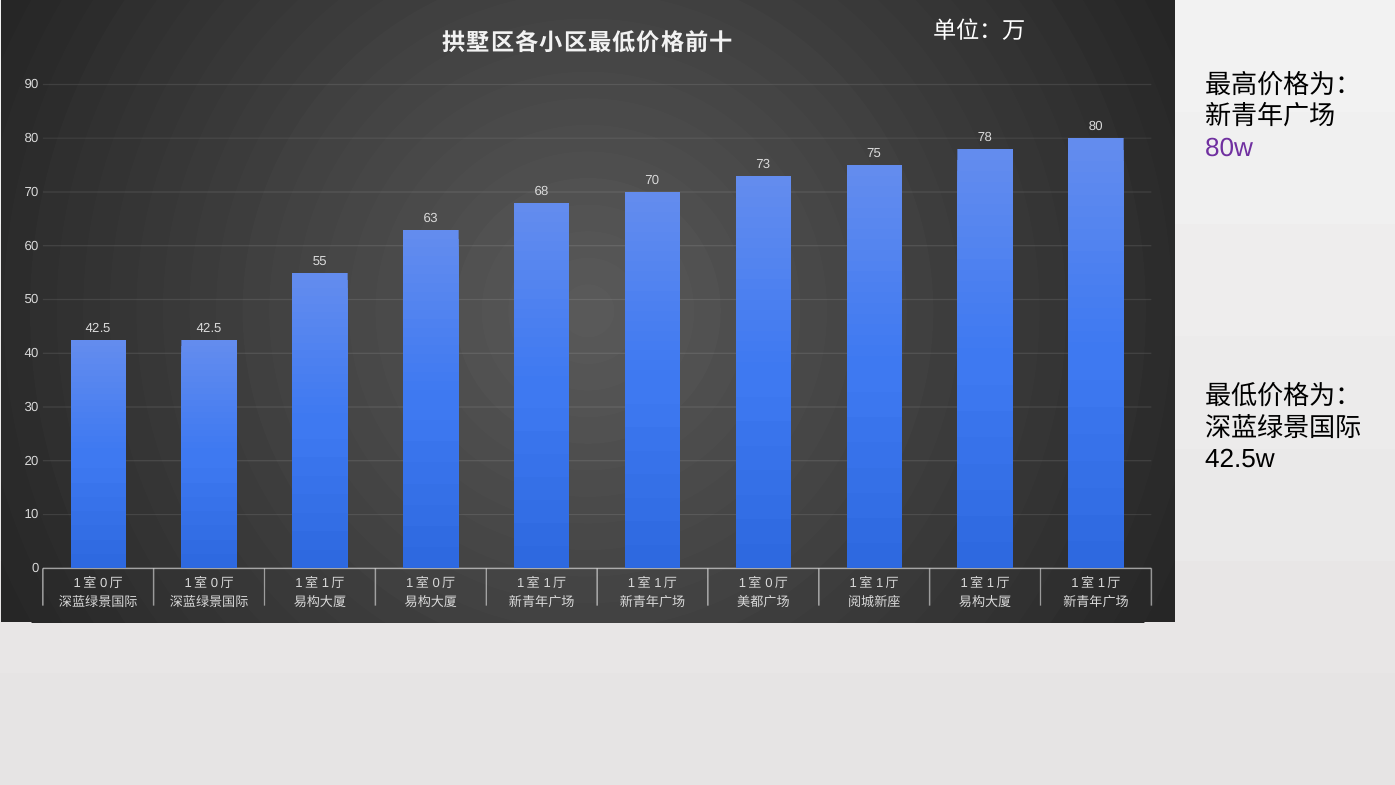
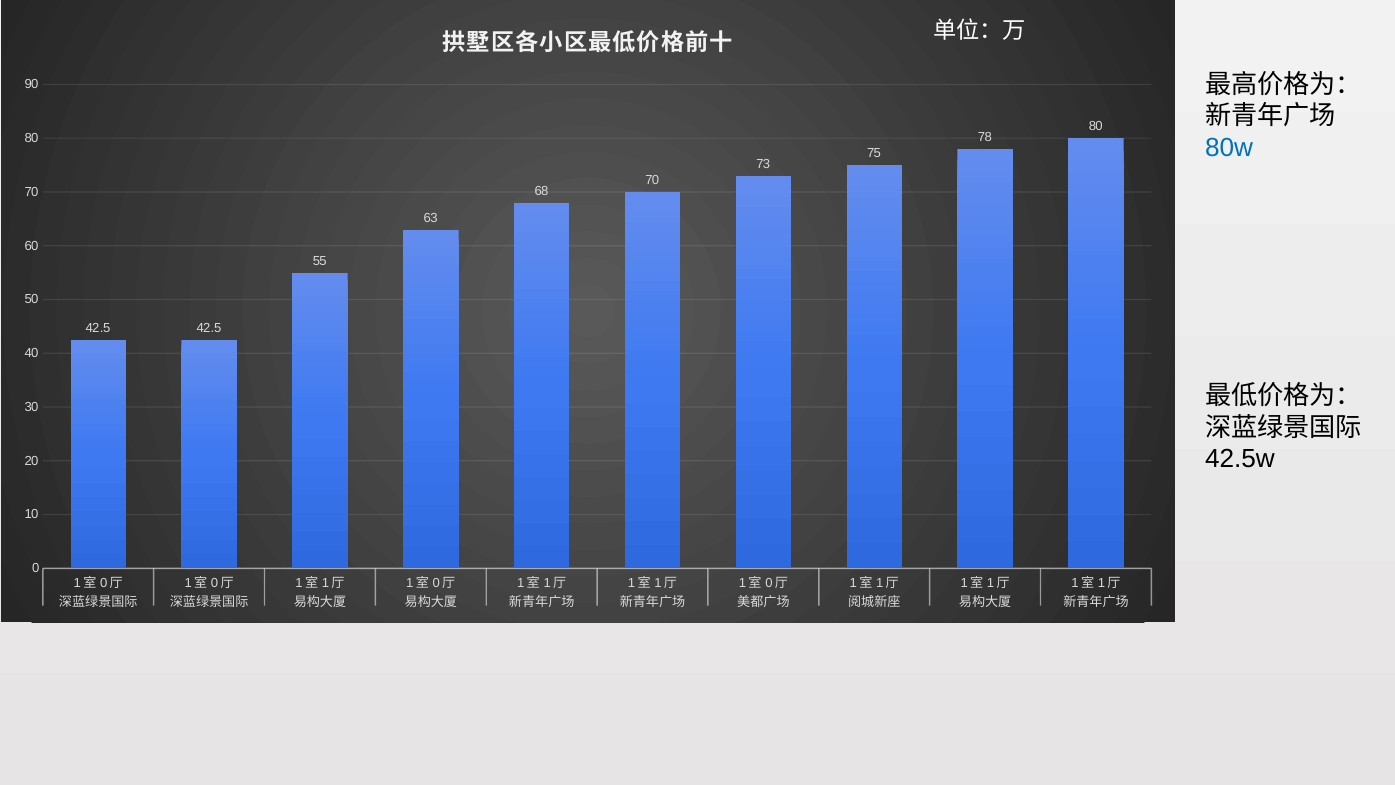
80w colour: purple -> blue (1229, 147)
